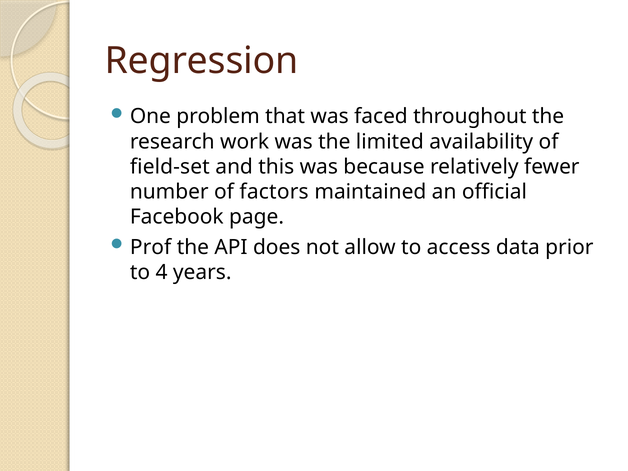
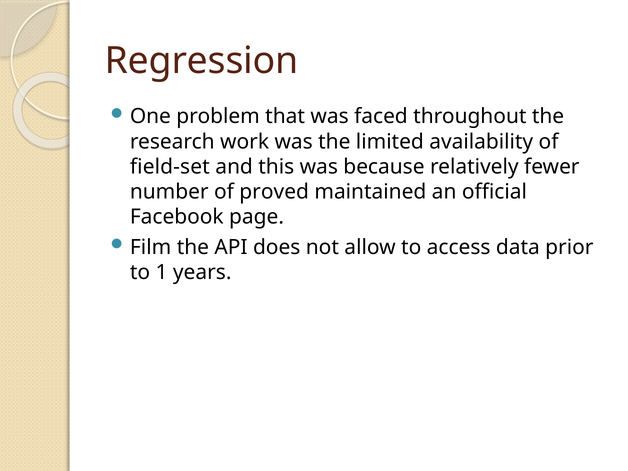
factors: factors -> proved (274, 192)
Prof: Prof -> Film (151, 247)
4: 4 -> 1 (162, 273)
